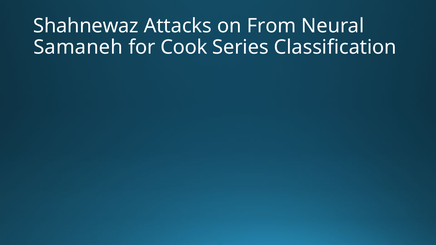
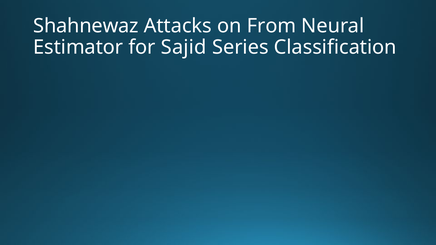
Samaneh: Samaneh -> Estimator (78, 47)
Cook: Cook -> Sajid (184, 47)
